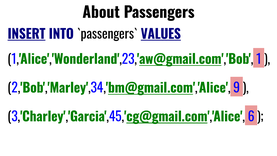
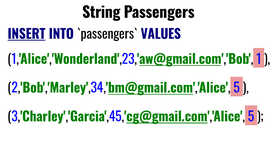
About: About -> String (101, 13)
VALUES underline: present -> none (161, 34)
9: 9 -> 5 (237, 88)
6: 6 -> 5 (251, 117)
